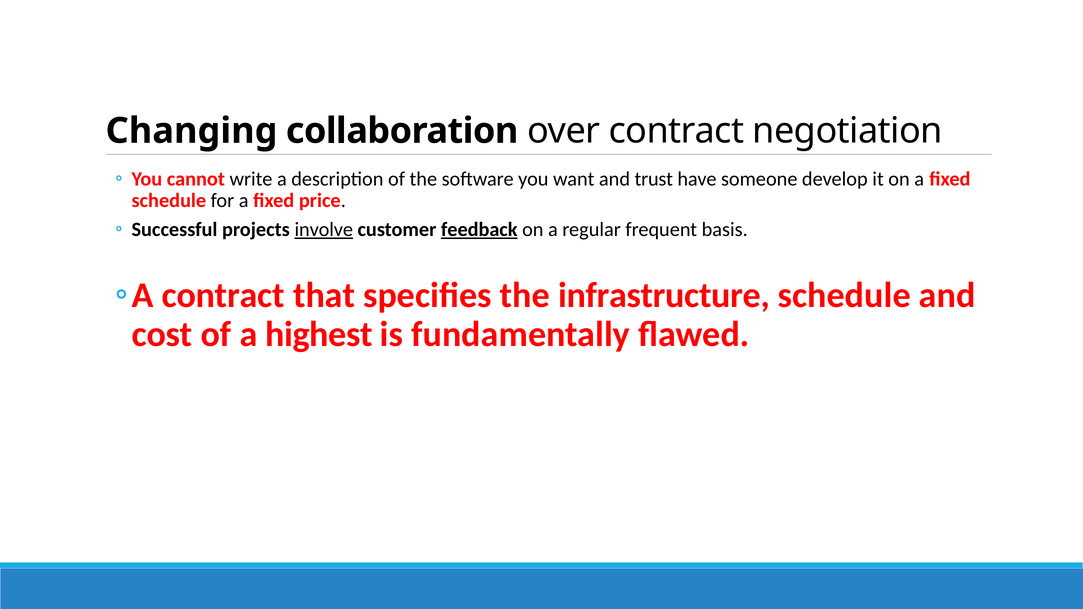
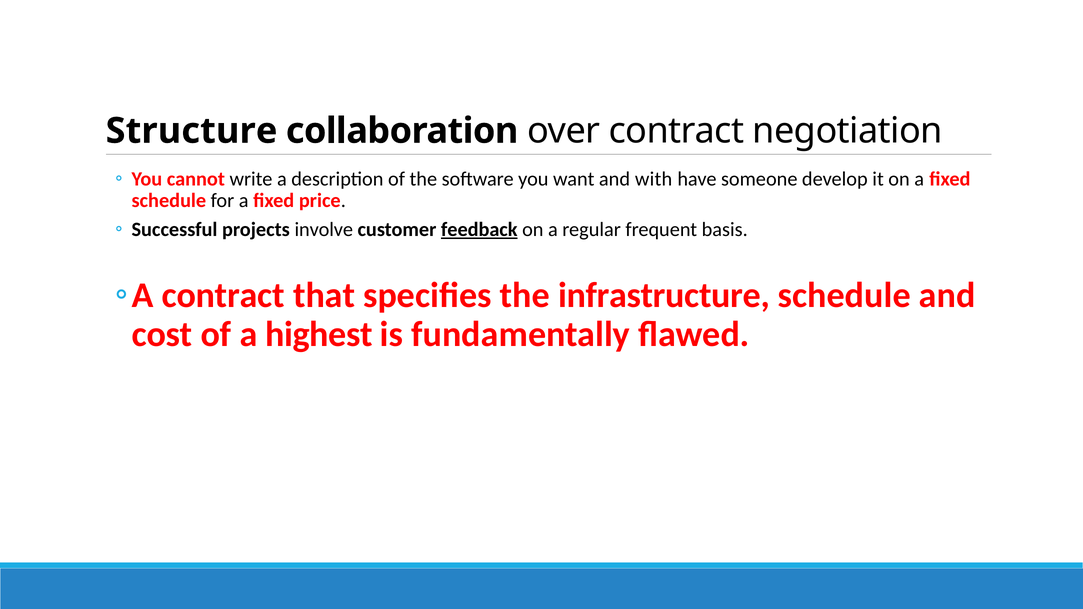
Changing: Changing -> Structure (191, 131)
trust: trust -> with (654, 179)
involve underline: present -> none (324, 230)
